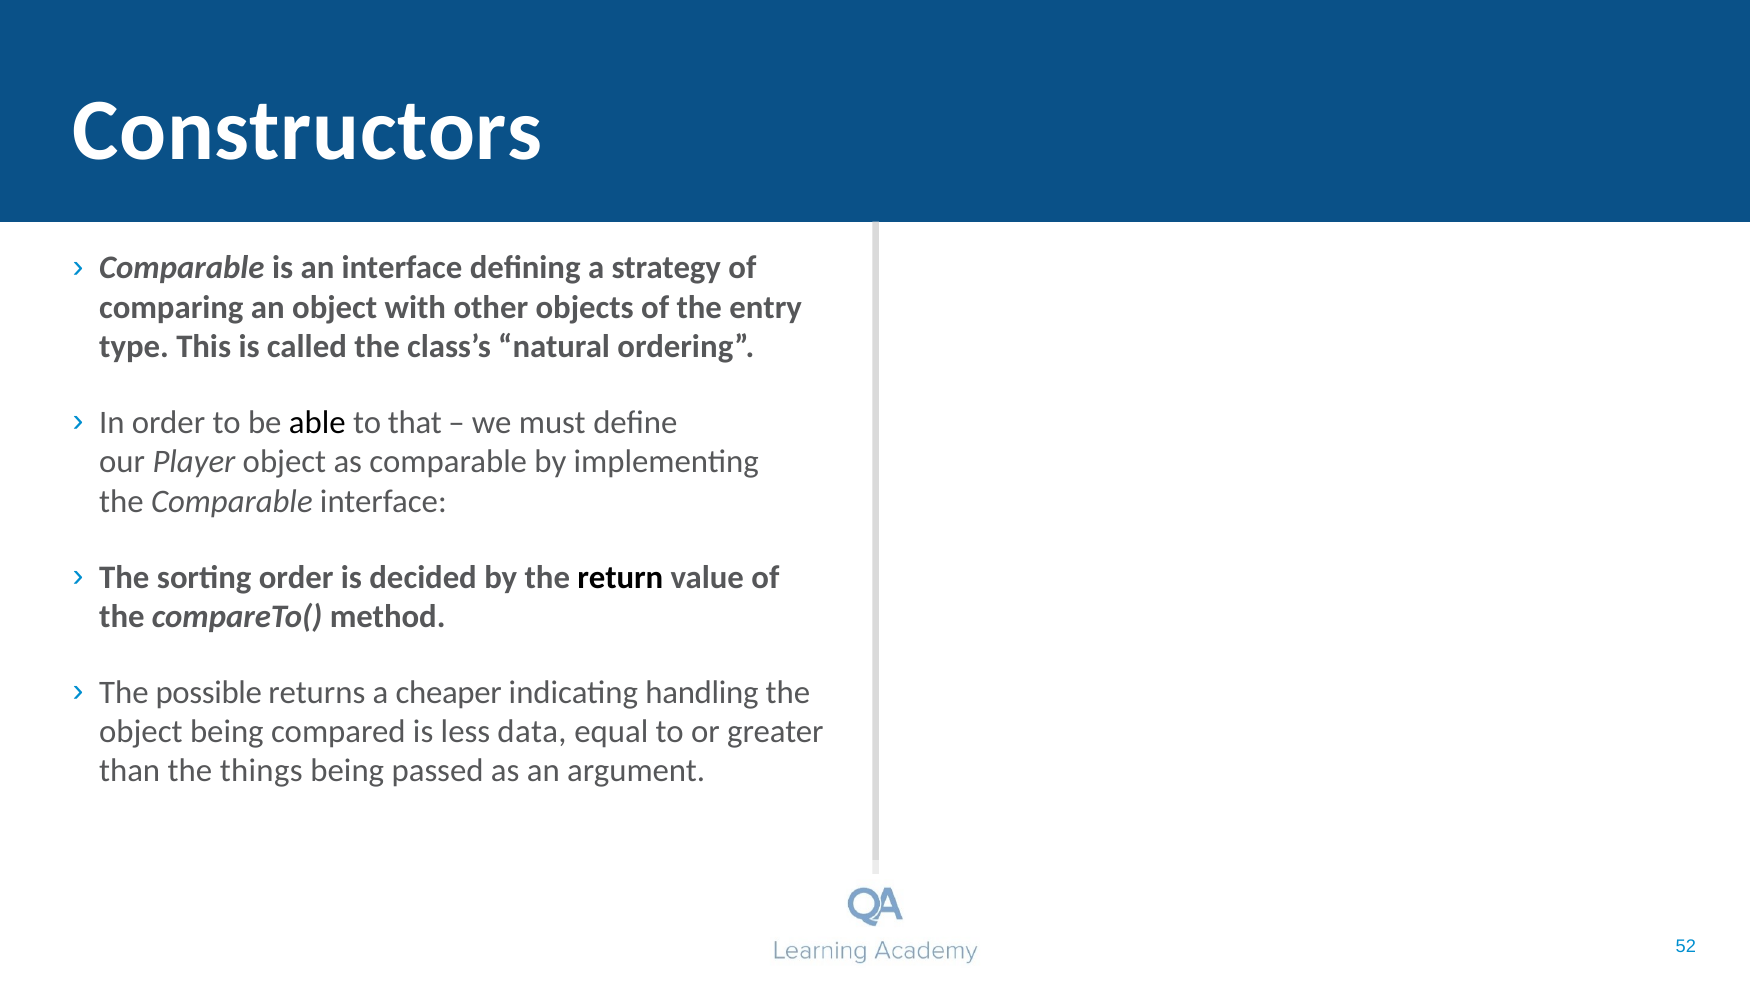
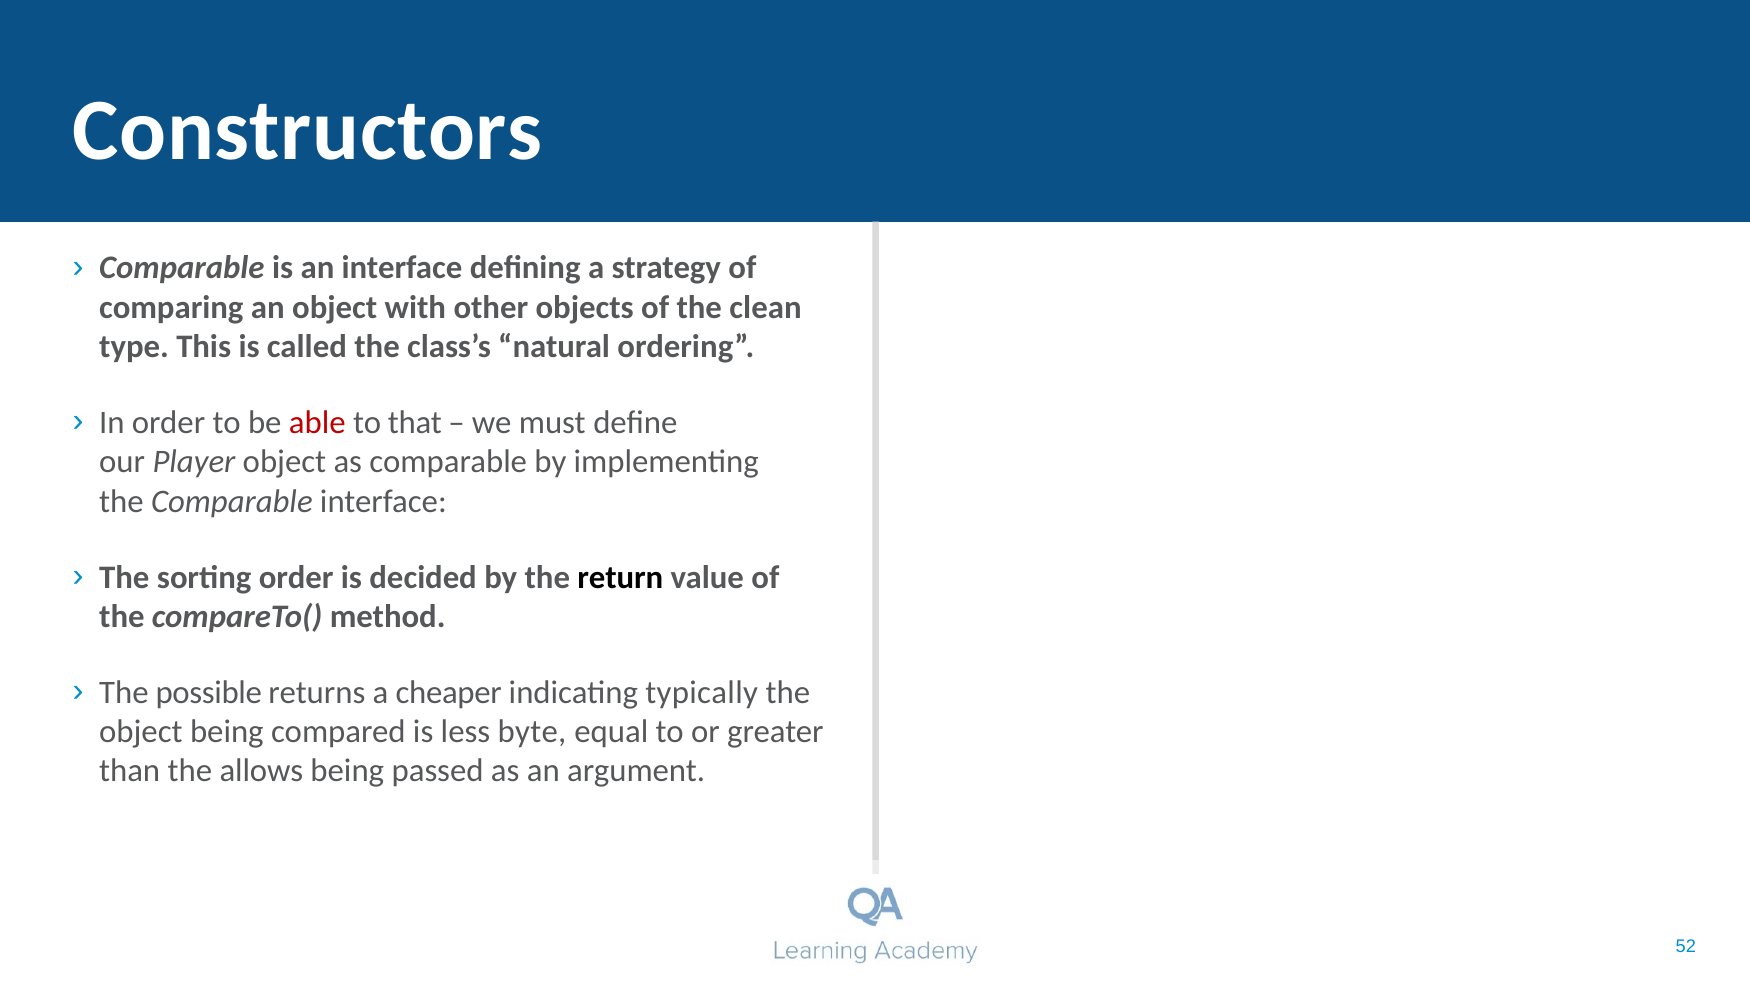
entry: entry -> clean (766, 308)
able colour: black -> red (317, 423)
handling: handling -> typically (702, 693)
data: data -> byte (532, 732)
things: things -> allows (261, 771)
